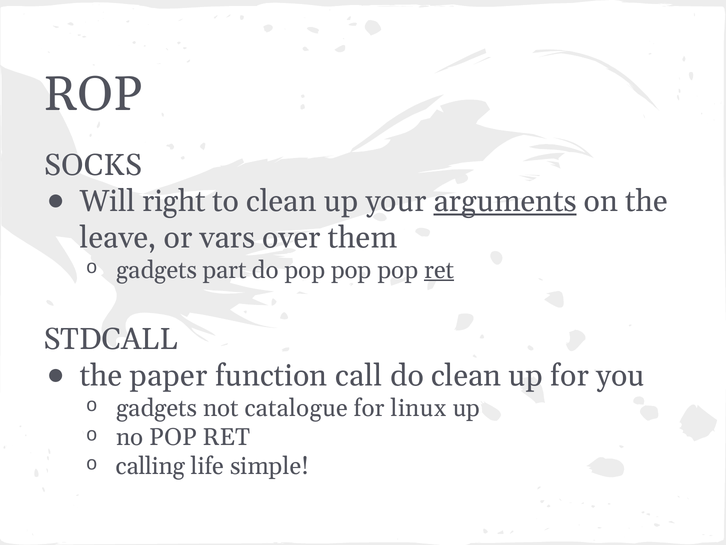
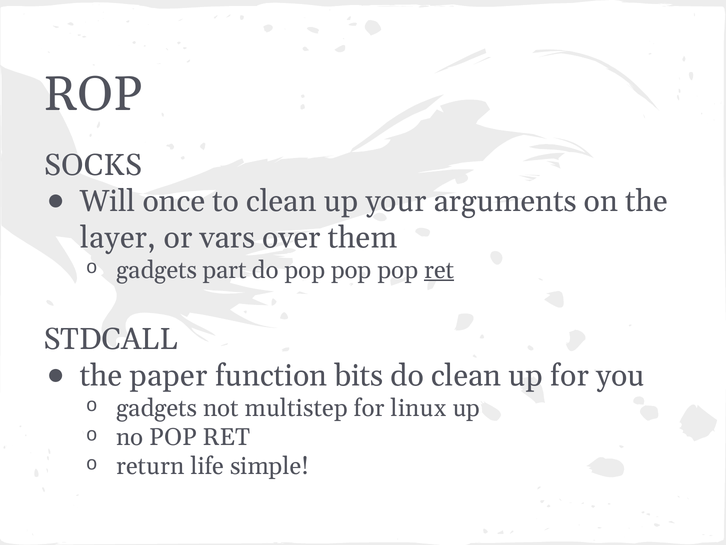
right: right -> once (174, 201)
arguments underline: present -> none (505, 201)
leave: leave -> layer (118, 238)
call: call -> bits (359, 375)
catalogue: catalogue -> multistep (296, 408)
calling: calling -> return (150, 466)
